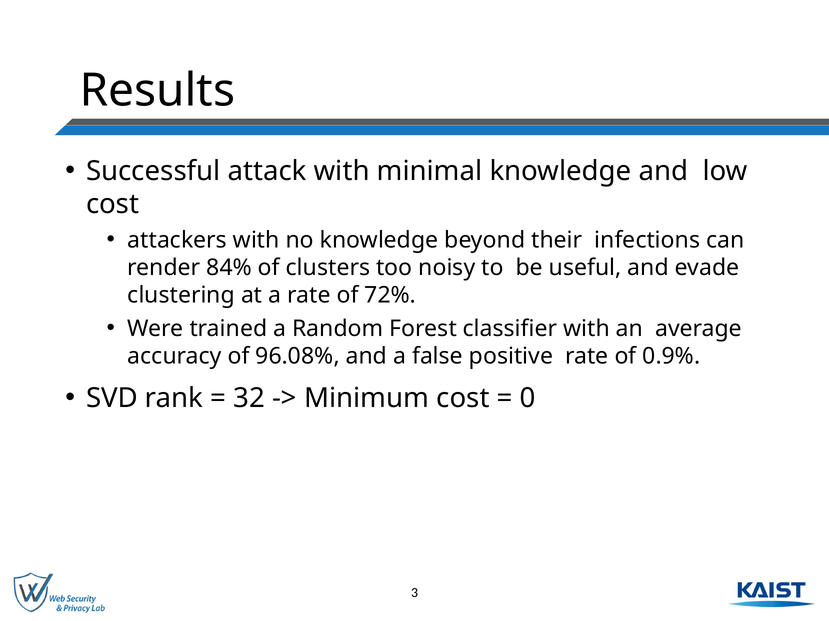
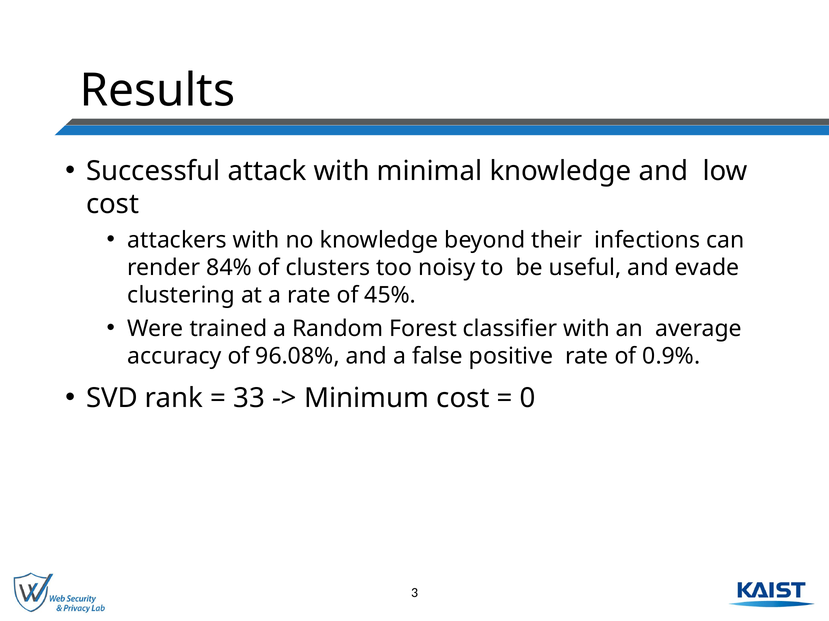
72%: 72% -> 45% (390, 296)
32: 32 -> 33 (249, 399)
